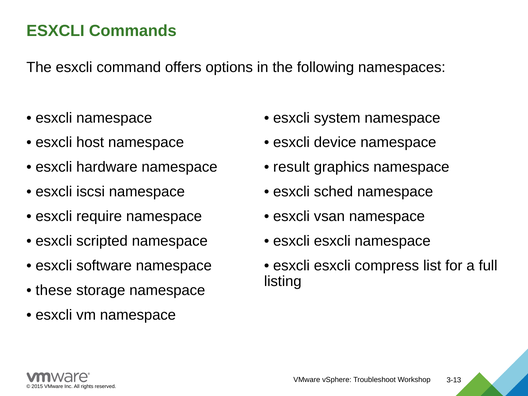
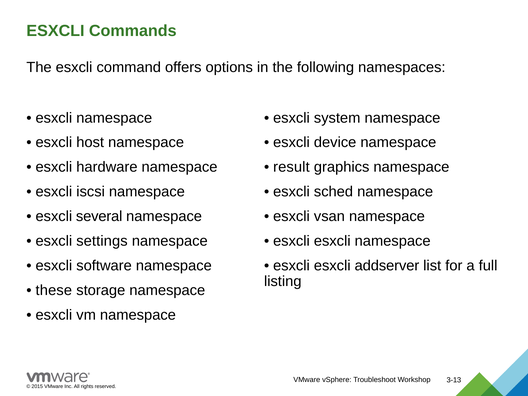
require: require -> several (99, 216)
scripted: scripted -> settings (102, 241)
compress: compress -> addserver (387, 266)
